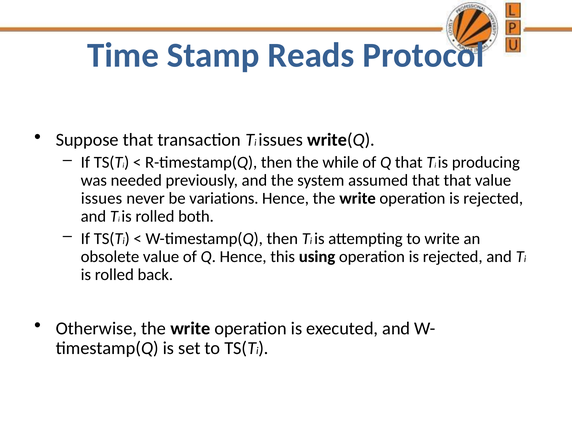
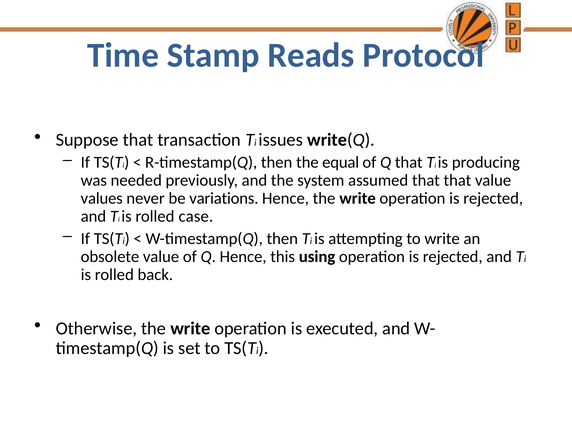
while: while -> equal (341, 162)
issues: issues -> values (102, 198)
both: both -> case (196, 216)
